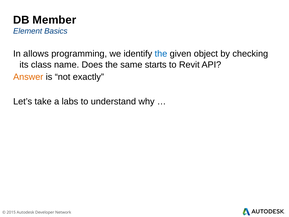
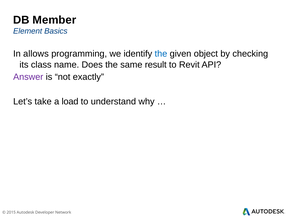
starts: starts -> result (156, 65)
Answer colour: orange -> purple (28, 77)
labs: labs -> load (70, 101)
